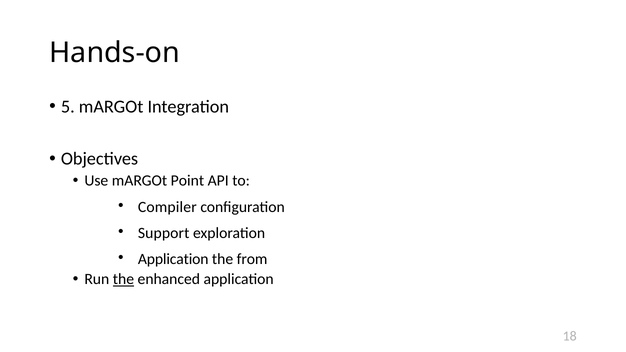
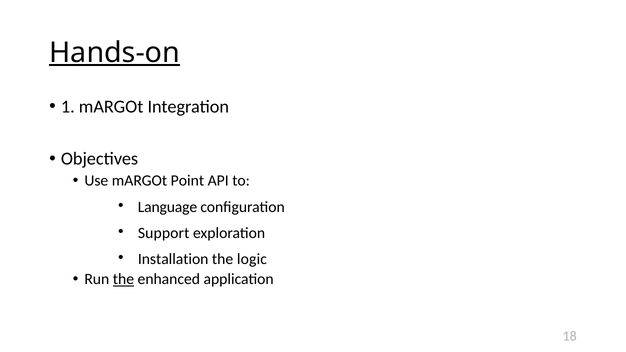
Hands-on underline: none -> present (115, 53)
5: 5 -> 1 (68, 107)
Compiler: Compiler -> Language (167, 207)
Application: Application -> Installation (173, 259)
from: from -> logic (252, 259)
